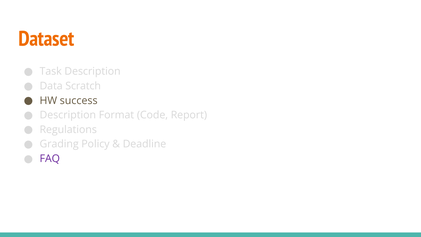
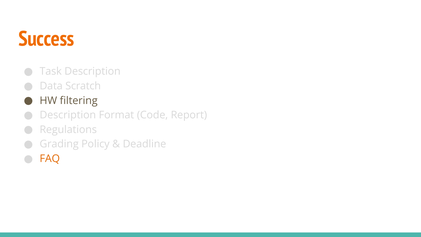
Dataset: Dataset -> Success (46, 39)
success: success -> filtering (79, 101)
FAQ colour: purple -> orange (50, 159)
